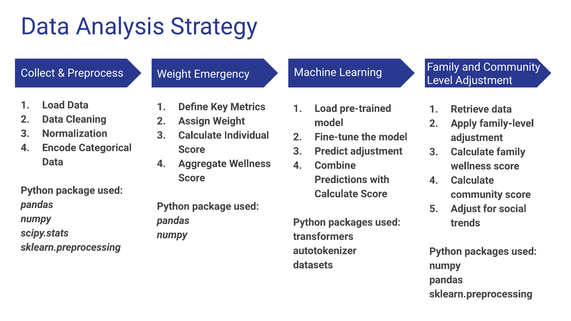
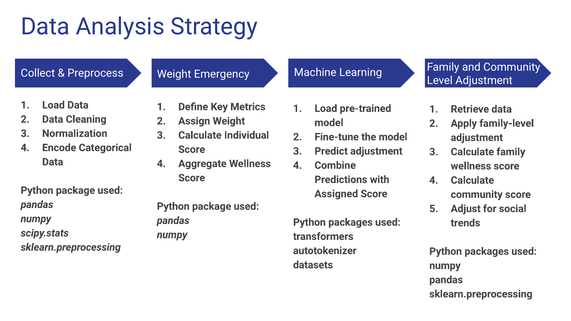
Calculate: Calculate -> Assigned (336, 194)
